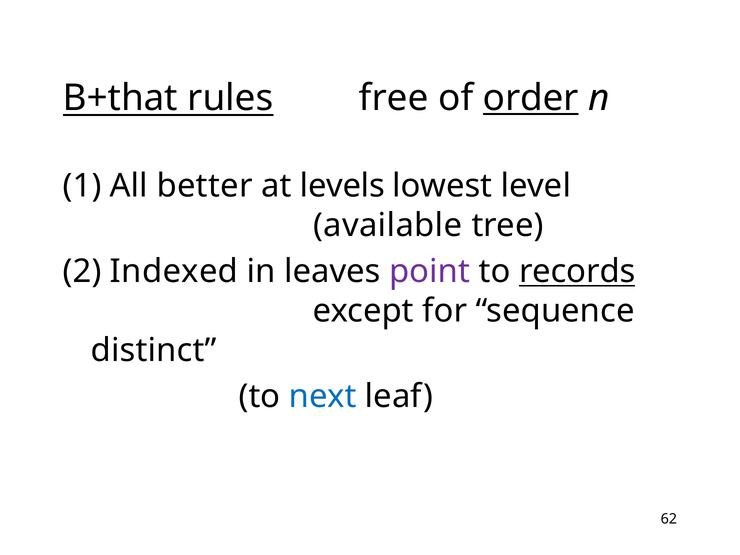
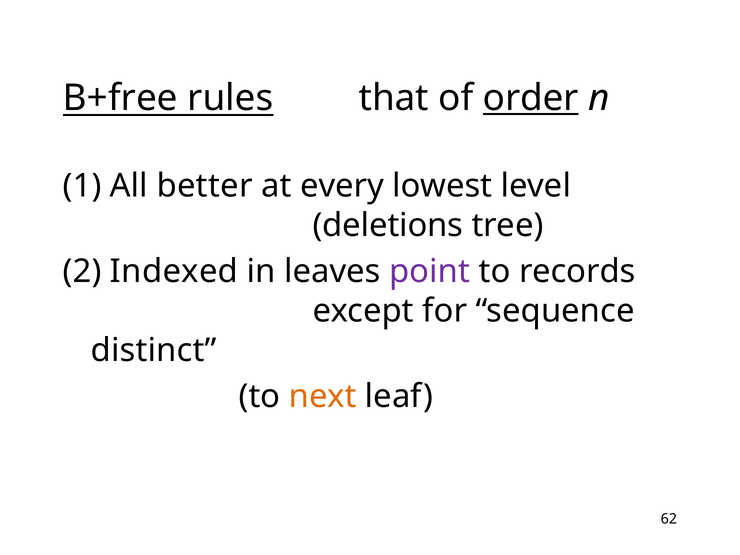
B+that: B+that -> B+free (120, 98)
free: free -> that (394, 98)
levels: levels -> every (342, 186)
available: available -> deletions (388, 226)
records underline: present -> none (577, 272)
next colour: blue -> orange (323, 397)
